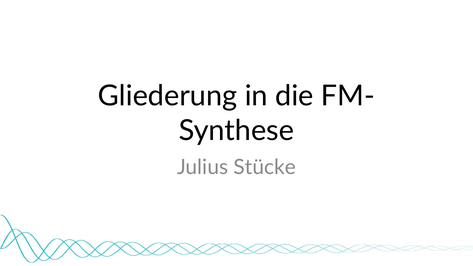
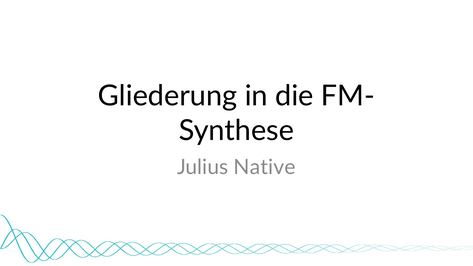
Stücke: Stücke -> Native (265, 167)
